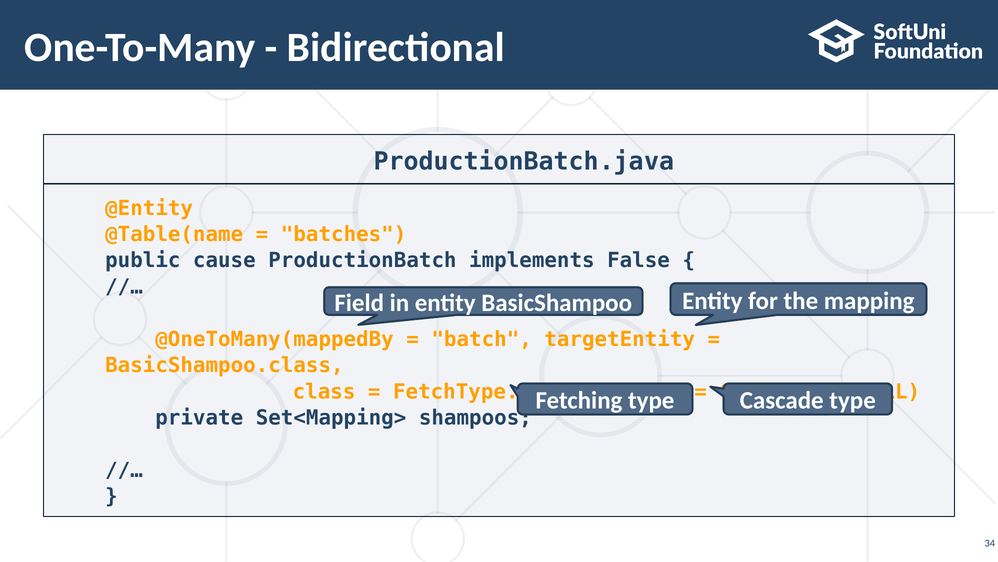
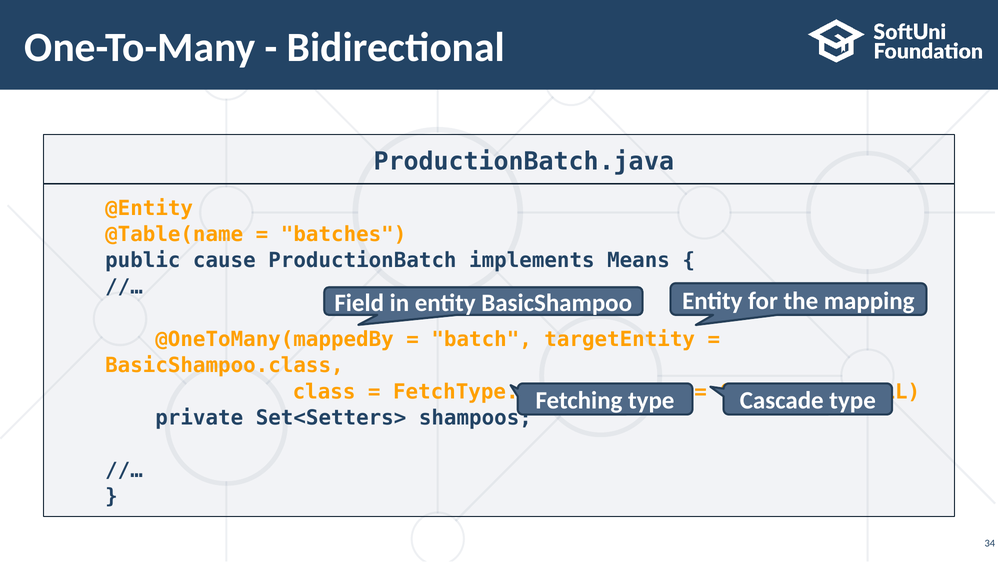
False: False -> Means (639, 260)
Set<Mapping>: Set<Mapping> -> Set<Setters> (331, 418)
